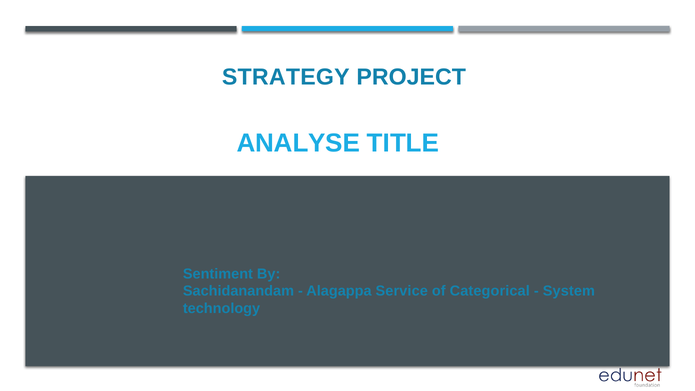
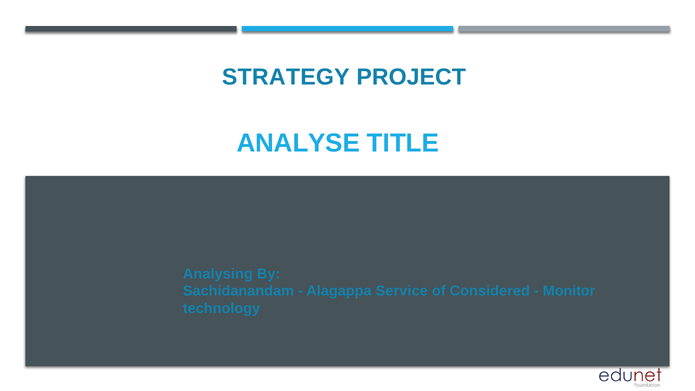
Sentiment: Sentiment -> Analysing (218, 274)
Categorical: Categorical -> Considered (490, 291)
System: System -> Monitor (569, 291)
